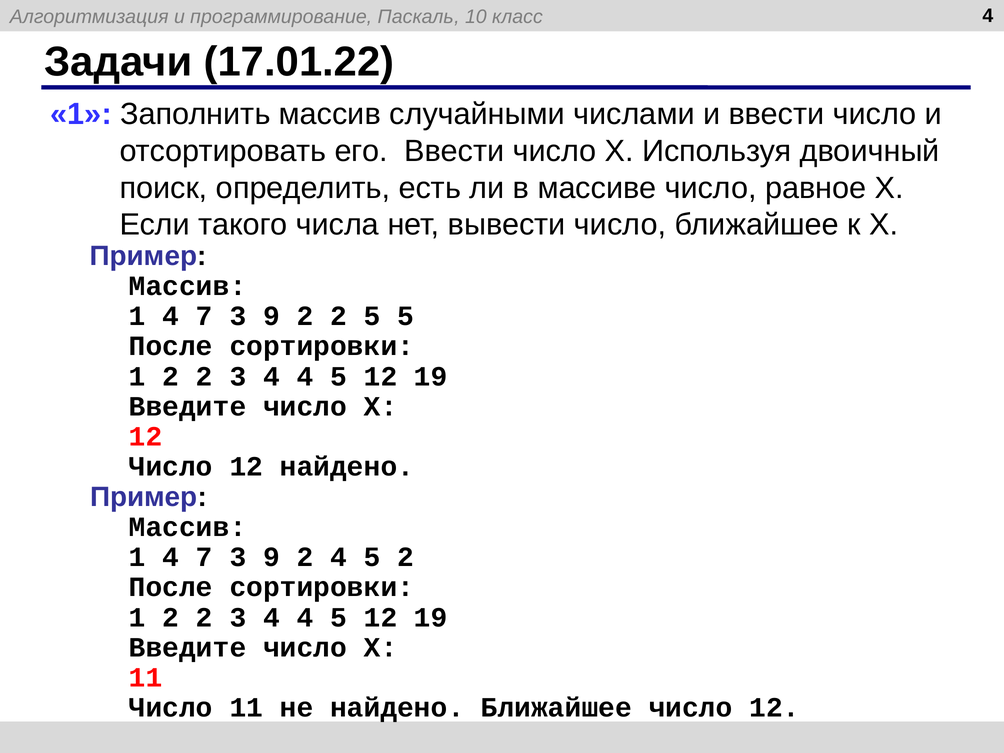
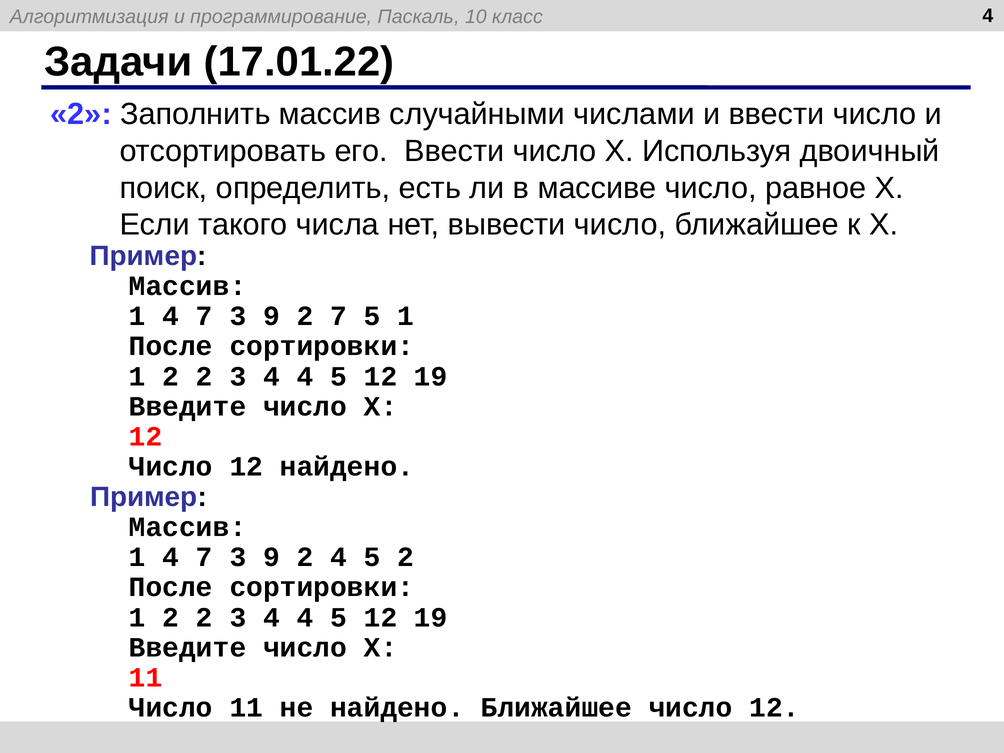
1: 1 -> 2 (81, 114)
9 2 2: 2 -> 7 (339, 316)
5 5: 5 -> 1 (406, 316)
